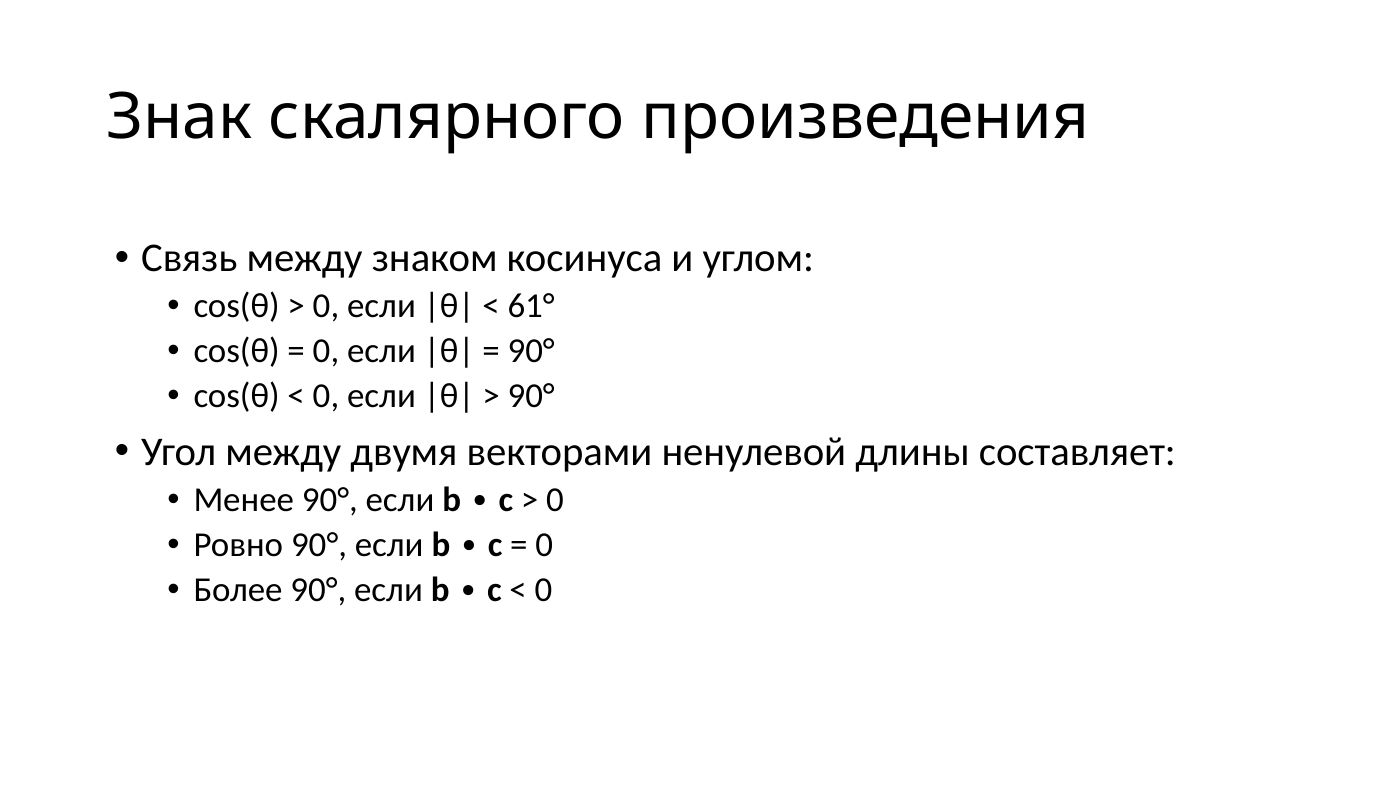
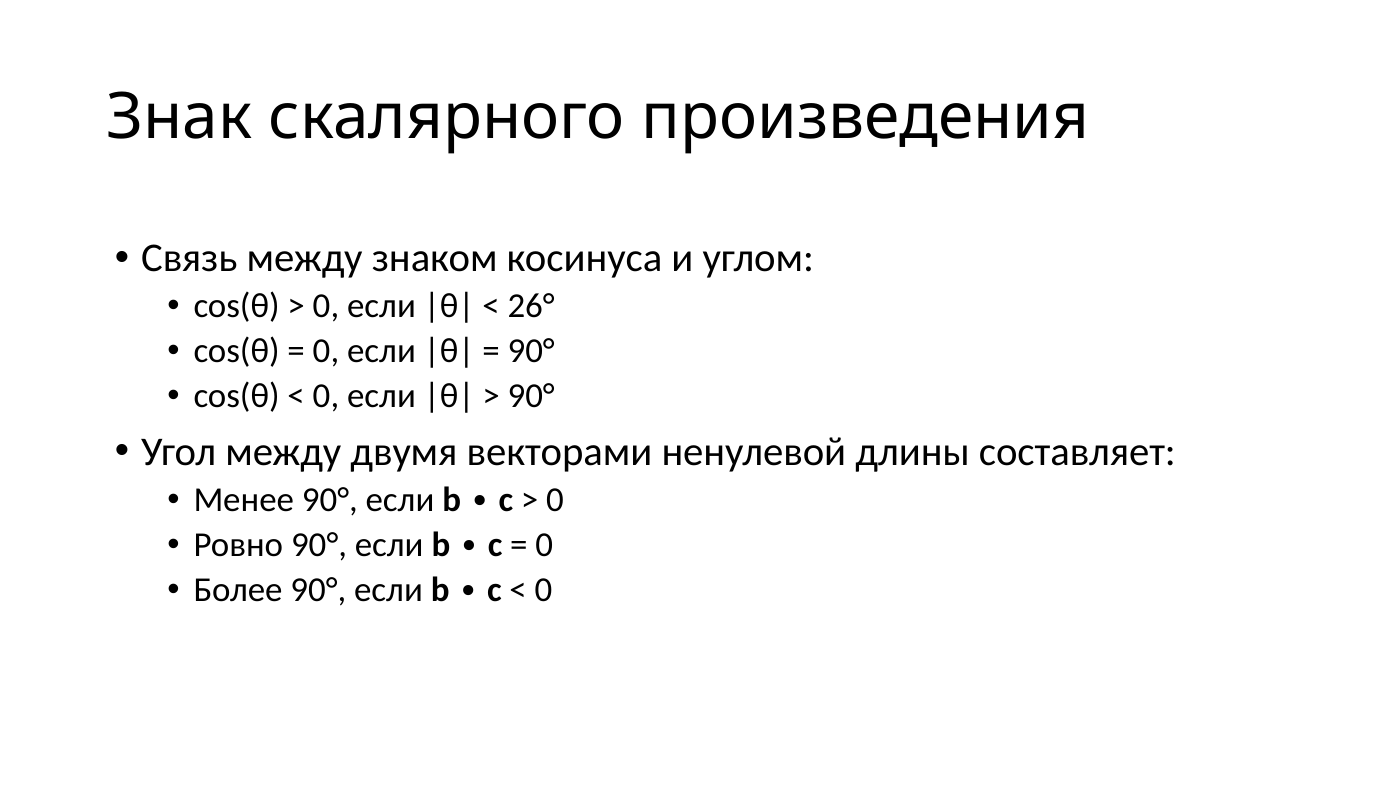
61°: 61° -> 26° (531, 306)
